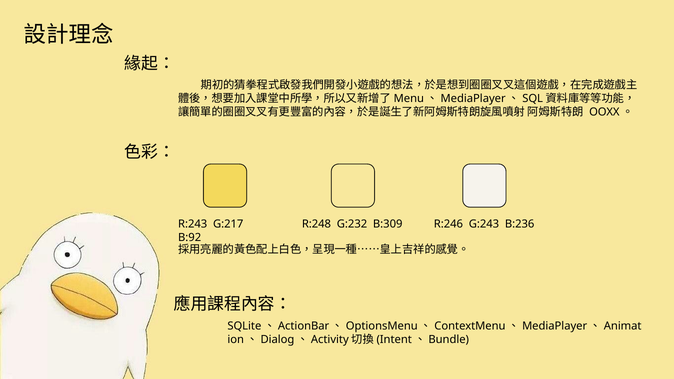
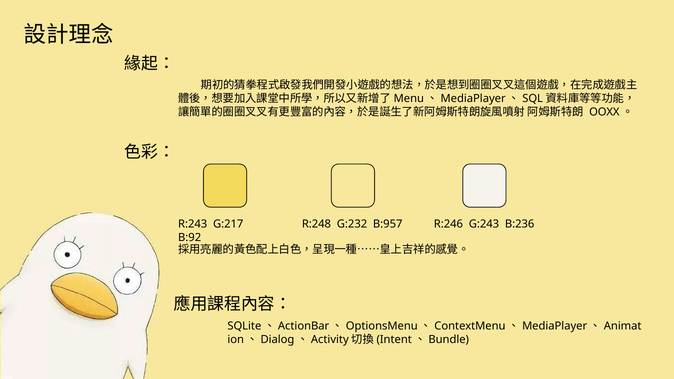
B:309: B:309 -> B:957 (388, 224)
